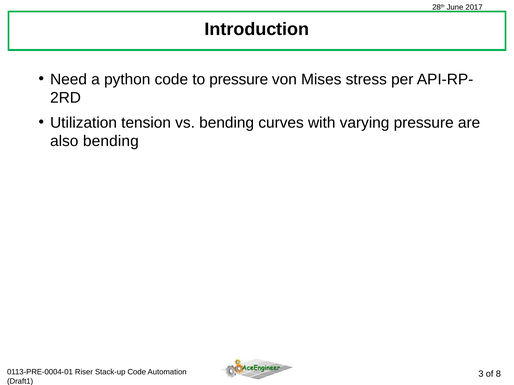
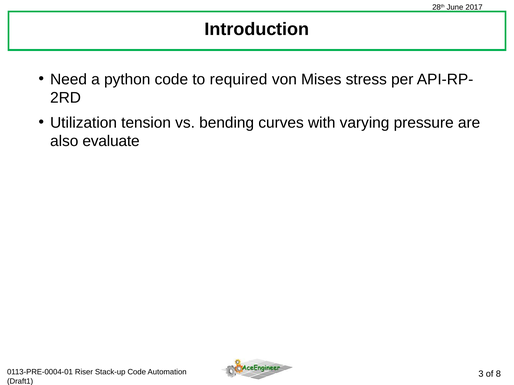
to pressure: pressure -> required (239, 79)
also bending: bending -> evaluate (111, 141)
